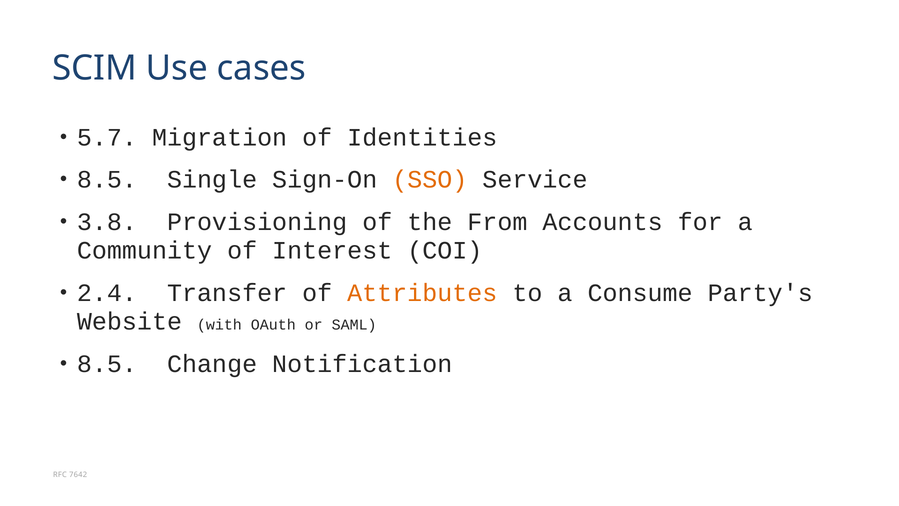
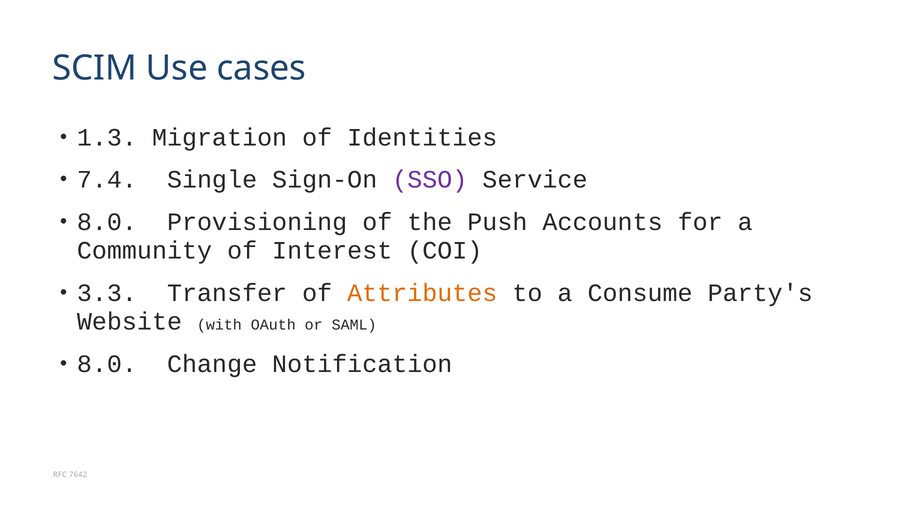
5.7: 5.7 -> 1.3 (107, 137)
8.5: 8.5 -> 7.4 (107, 180)
SSO colour: orange -> purple (430, 180)
3.8: 3.8 -> 8.0 (107, 222)
From: From -> Push (497, 222)
2.4: 2.4 -> 3.3 (107, 293)
8.5: 8.5 -> 8.0 (107, 364)
